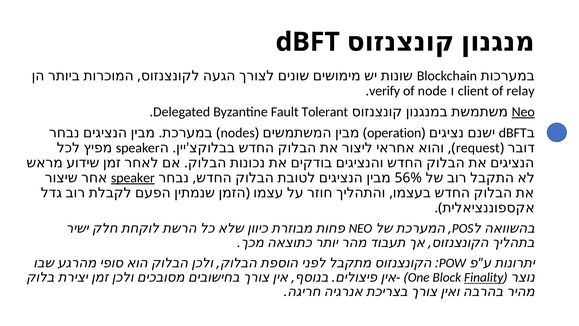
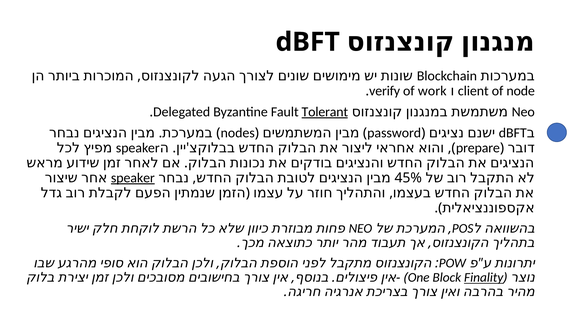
node: node -> work (432, 91)
relay: relay -> node (521, 91)
Tolerant underline: none -> present (325, 112)
Neo underline: present -> none (523, 112)
operation: operation -> password (394, 133)
request: request -> prepare (478, 148)
56%: 56% -> 45% (408, 178)
